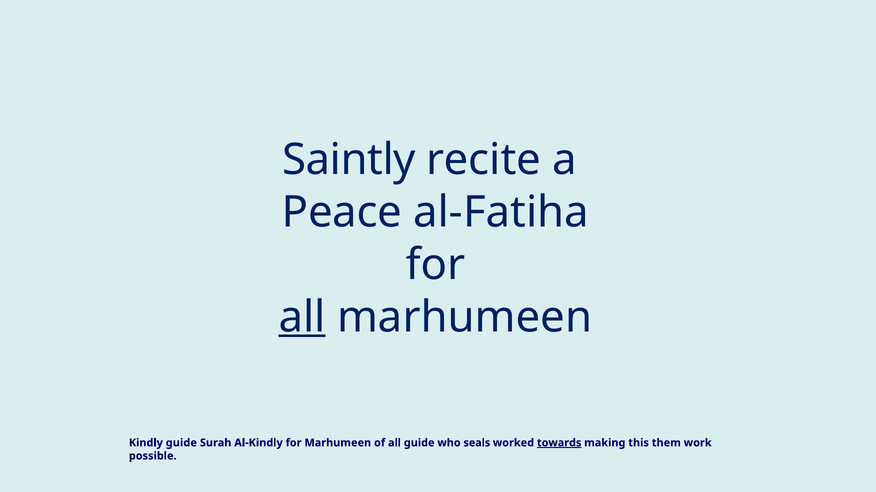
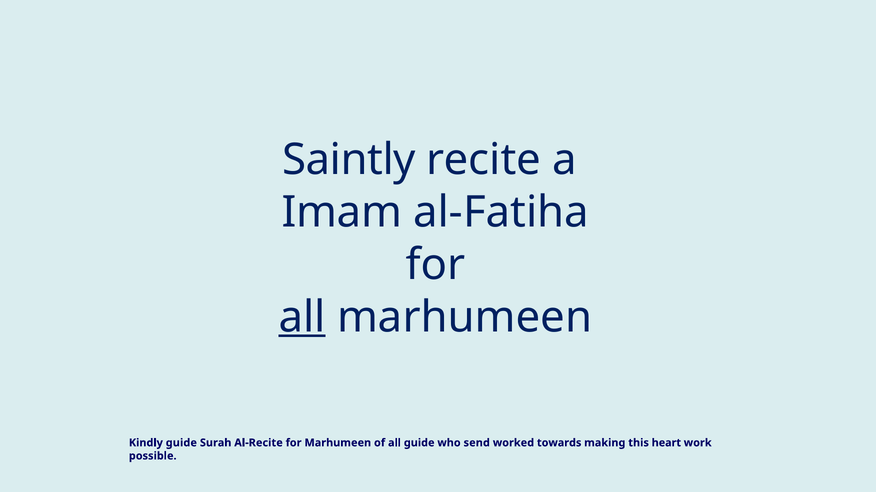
Peace: Peace -> Imam (342, 212)
Al-Kindly: Al-Kindly -> Al-Recite (259, 443)
seals: seals -> send (477, 443)
towards underline: present -> none (559, 443)
them: them -> heart (666, 443)
